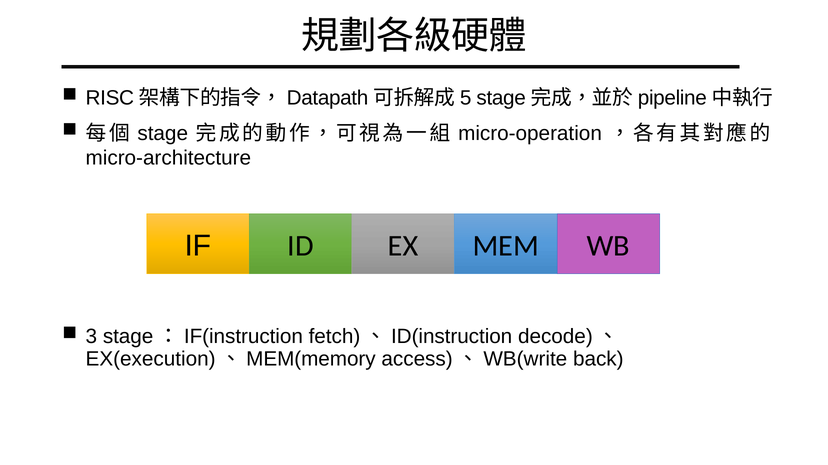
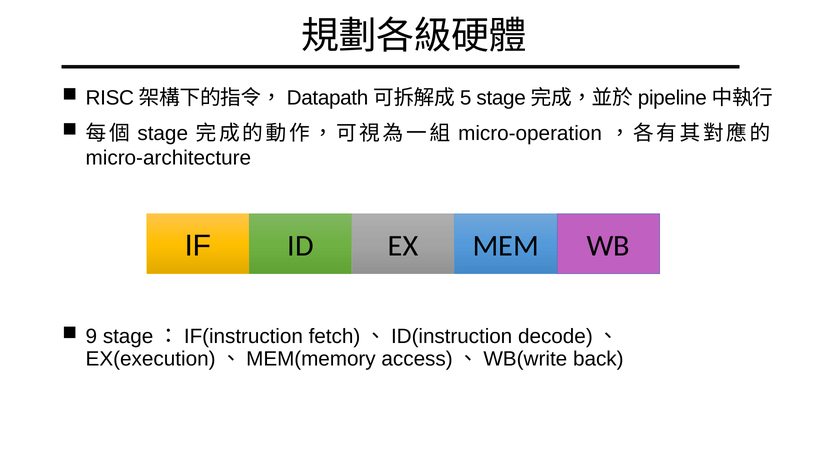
3: 3 -> 9 (91, 337)
